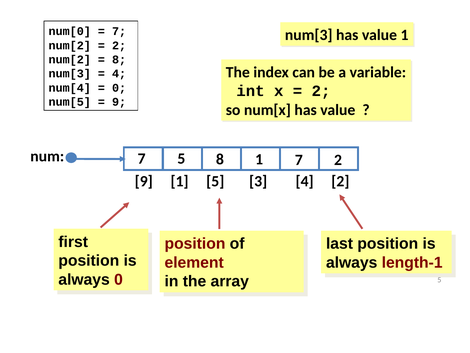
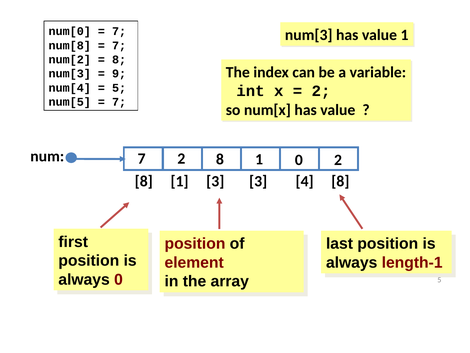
num[2: num[2 -> num[8 (70, 45)
2: 2 -> 7 (119, 45)
4: 4 -> 9 (119, 74)
0: 0 -> 5 (119, 88)
9: 9 -> 7 (119, 102)
7 5: 5 -> 2 (181, 158)
1 7: 7 -> 0 (299, 160)
9: 9 -> 8 (144, 181)
1 5: 5 -> 3 (215, 181)
4 2: 2 -> 8 (340, 181)
